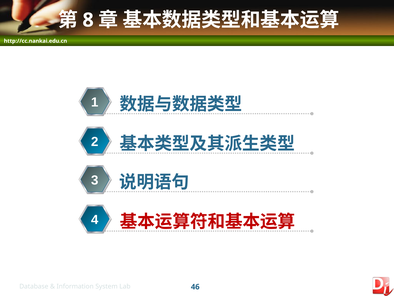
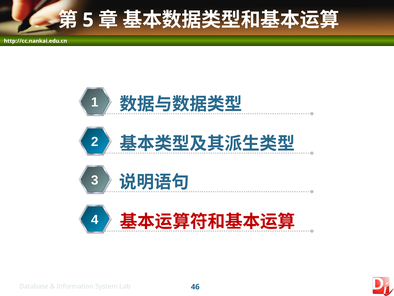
8: 8 -> 5 (88, 20)
